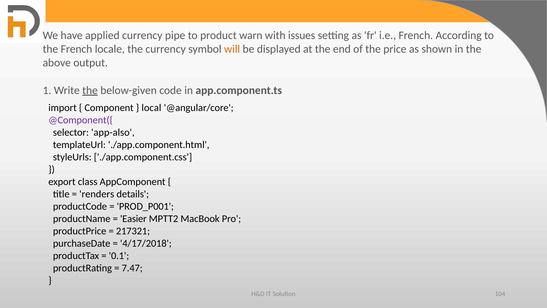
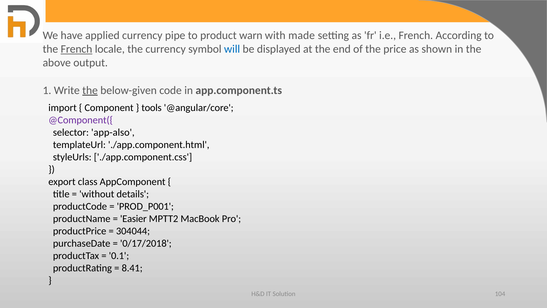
issues: issues -> made (302, 35)
French underline: none -> present (76, 49)
will colour: orange -> blue (232, 49)
local: local -> tools (152, 108)
renders: renders -> without (97, 194)
217321: 217321 -> 304044 (133, 231)
4/17/2018: 4/17/2018 -> 0/17/2018 (146, 243)
7.47: 7.47 -> 8.41 (132, 268)
